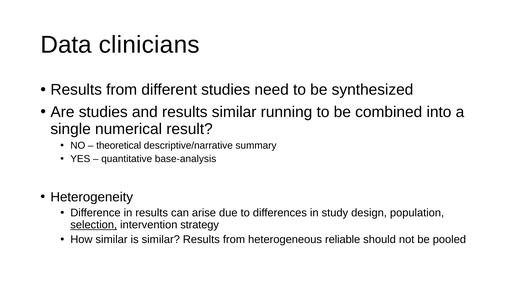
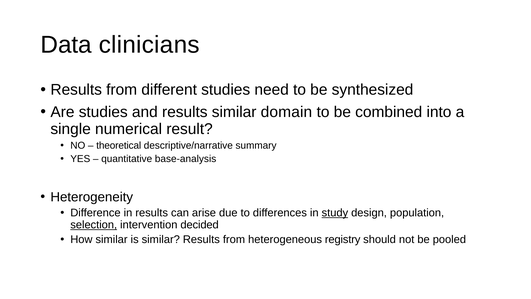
running: running -> domain (286, 112)
study underline: none -> present (335, 213)
strategy: strategy -> decided (200, 225)
reliable: reliable -> registry (343, 239)
